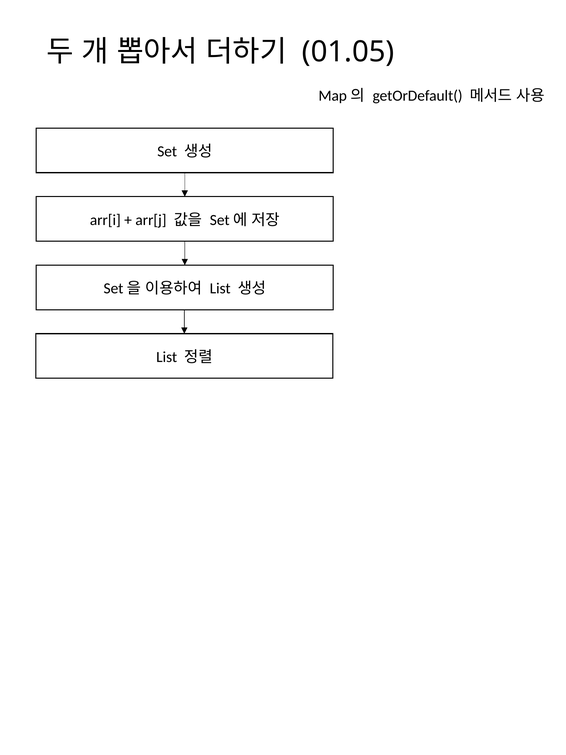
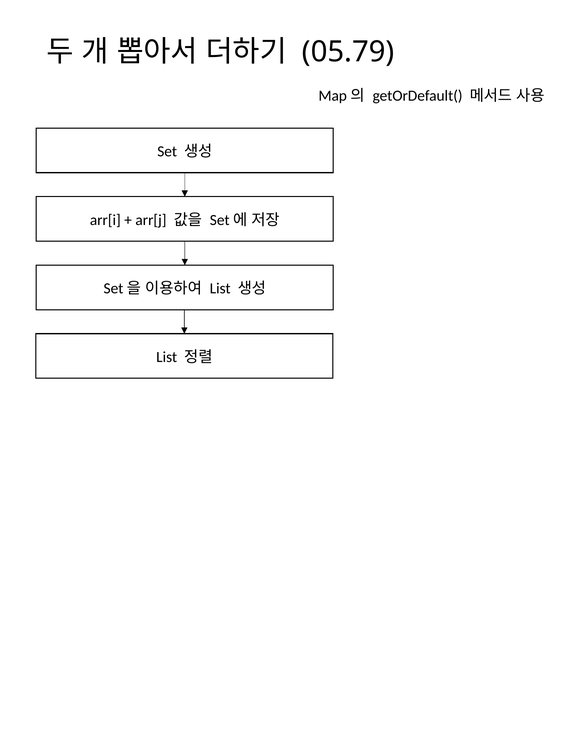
01.05: 01.05 -> 05.79 (348, 52)
